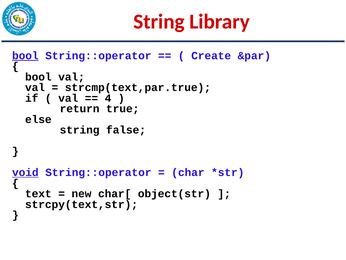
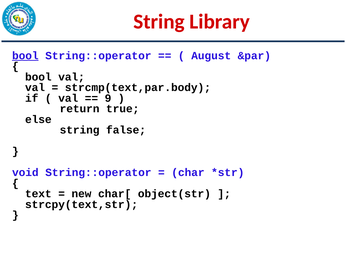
Create: Create -> August (211, 56)
strcmp(text,par.true: strcmp(text,par.true -> strcmp(text,par.body (138, 87)
4: 4 -> 9 (108, 98)
void underline: present -> none (25, 172)
